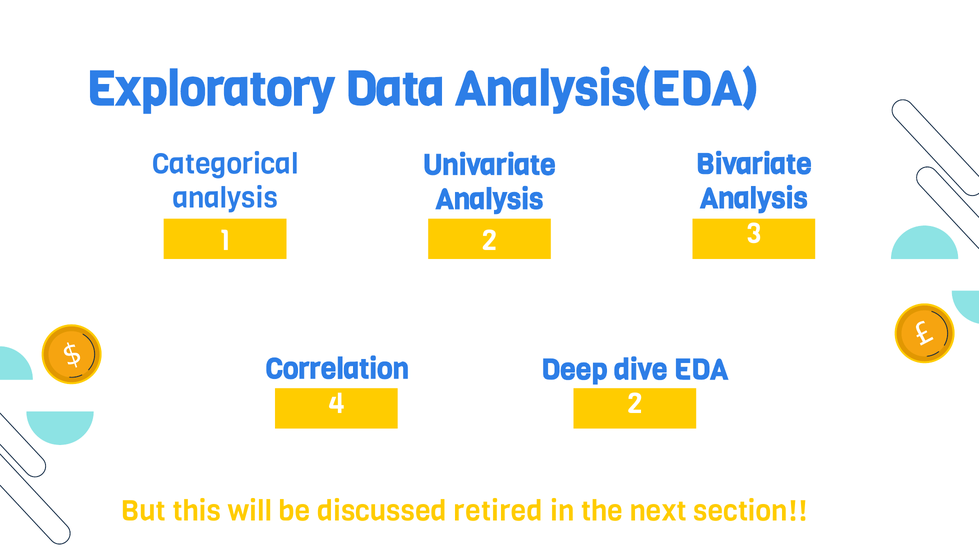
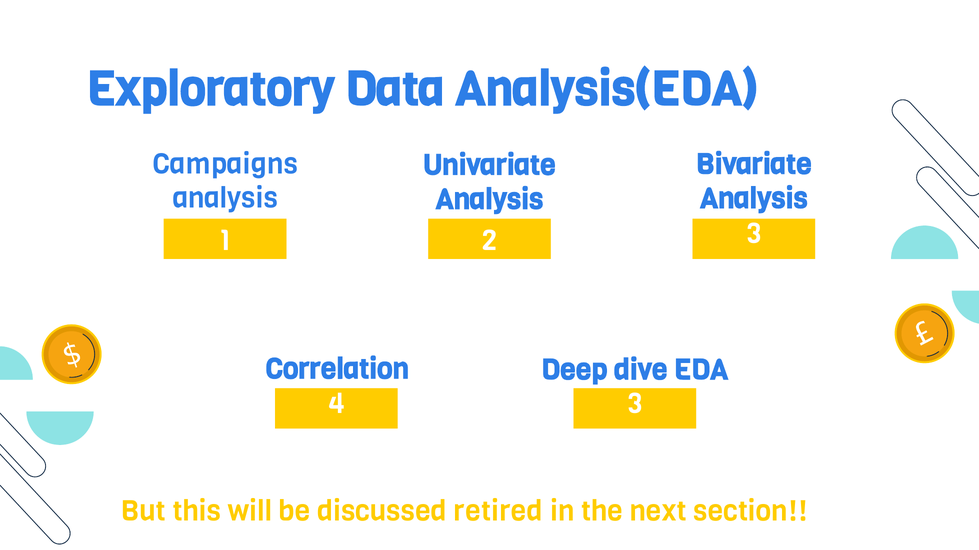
Categorical: Categorical -> Campaigns (225, 165)
4 2: 2 -> 3 (635, 404)
